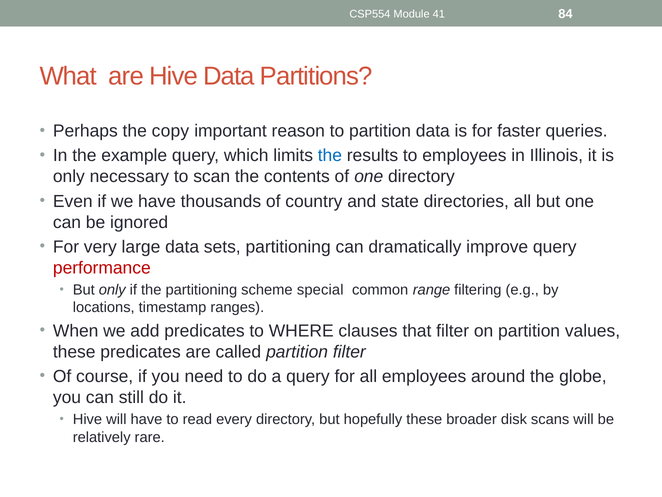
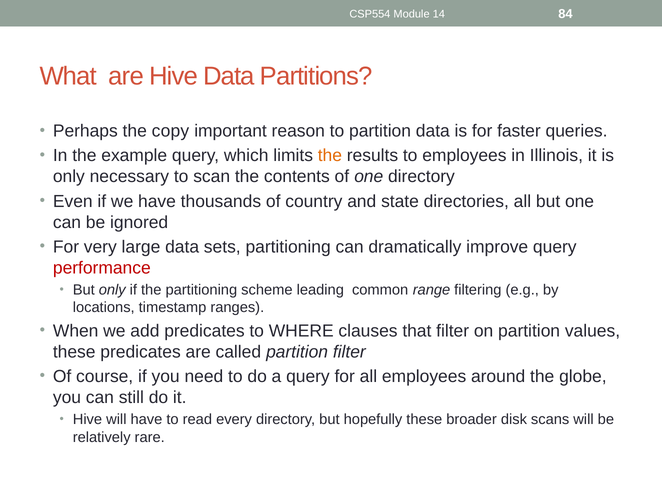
41: 41 -> 14 (439, 14)
the colour: blue -> orange (330, 155)
special: special -> leading (320, 290)
